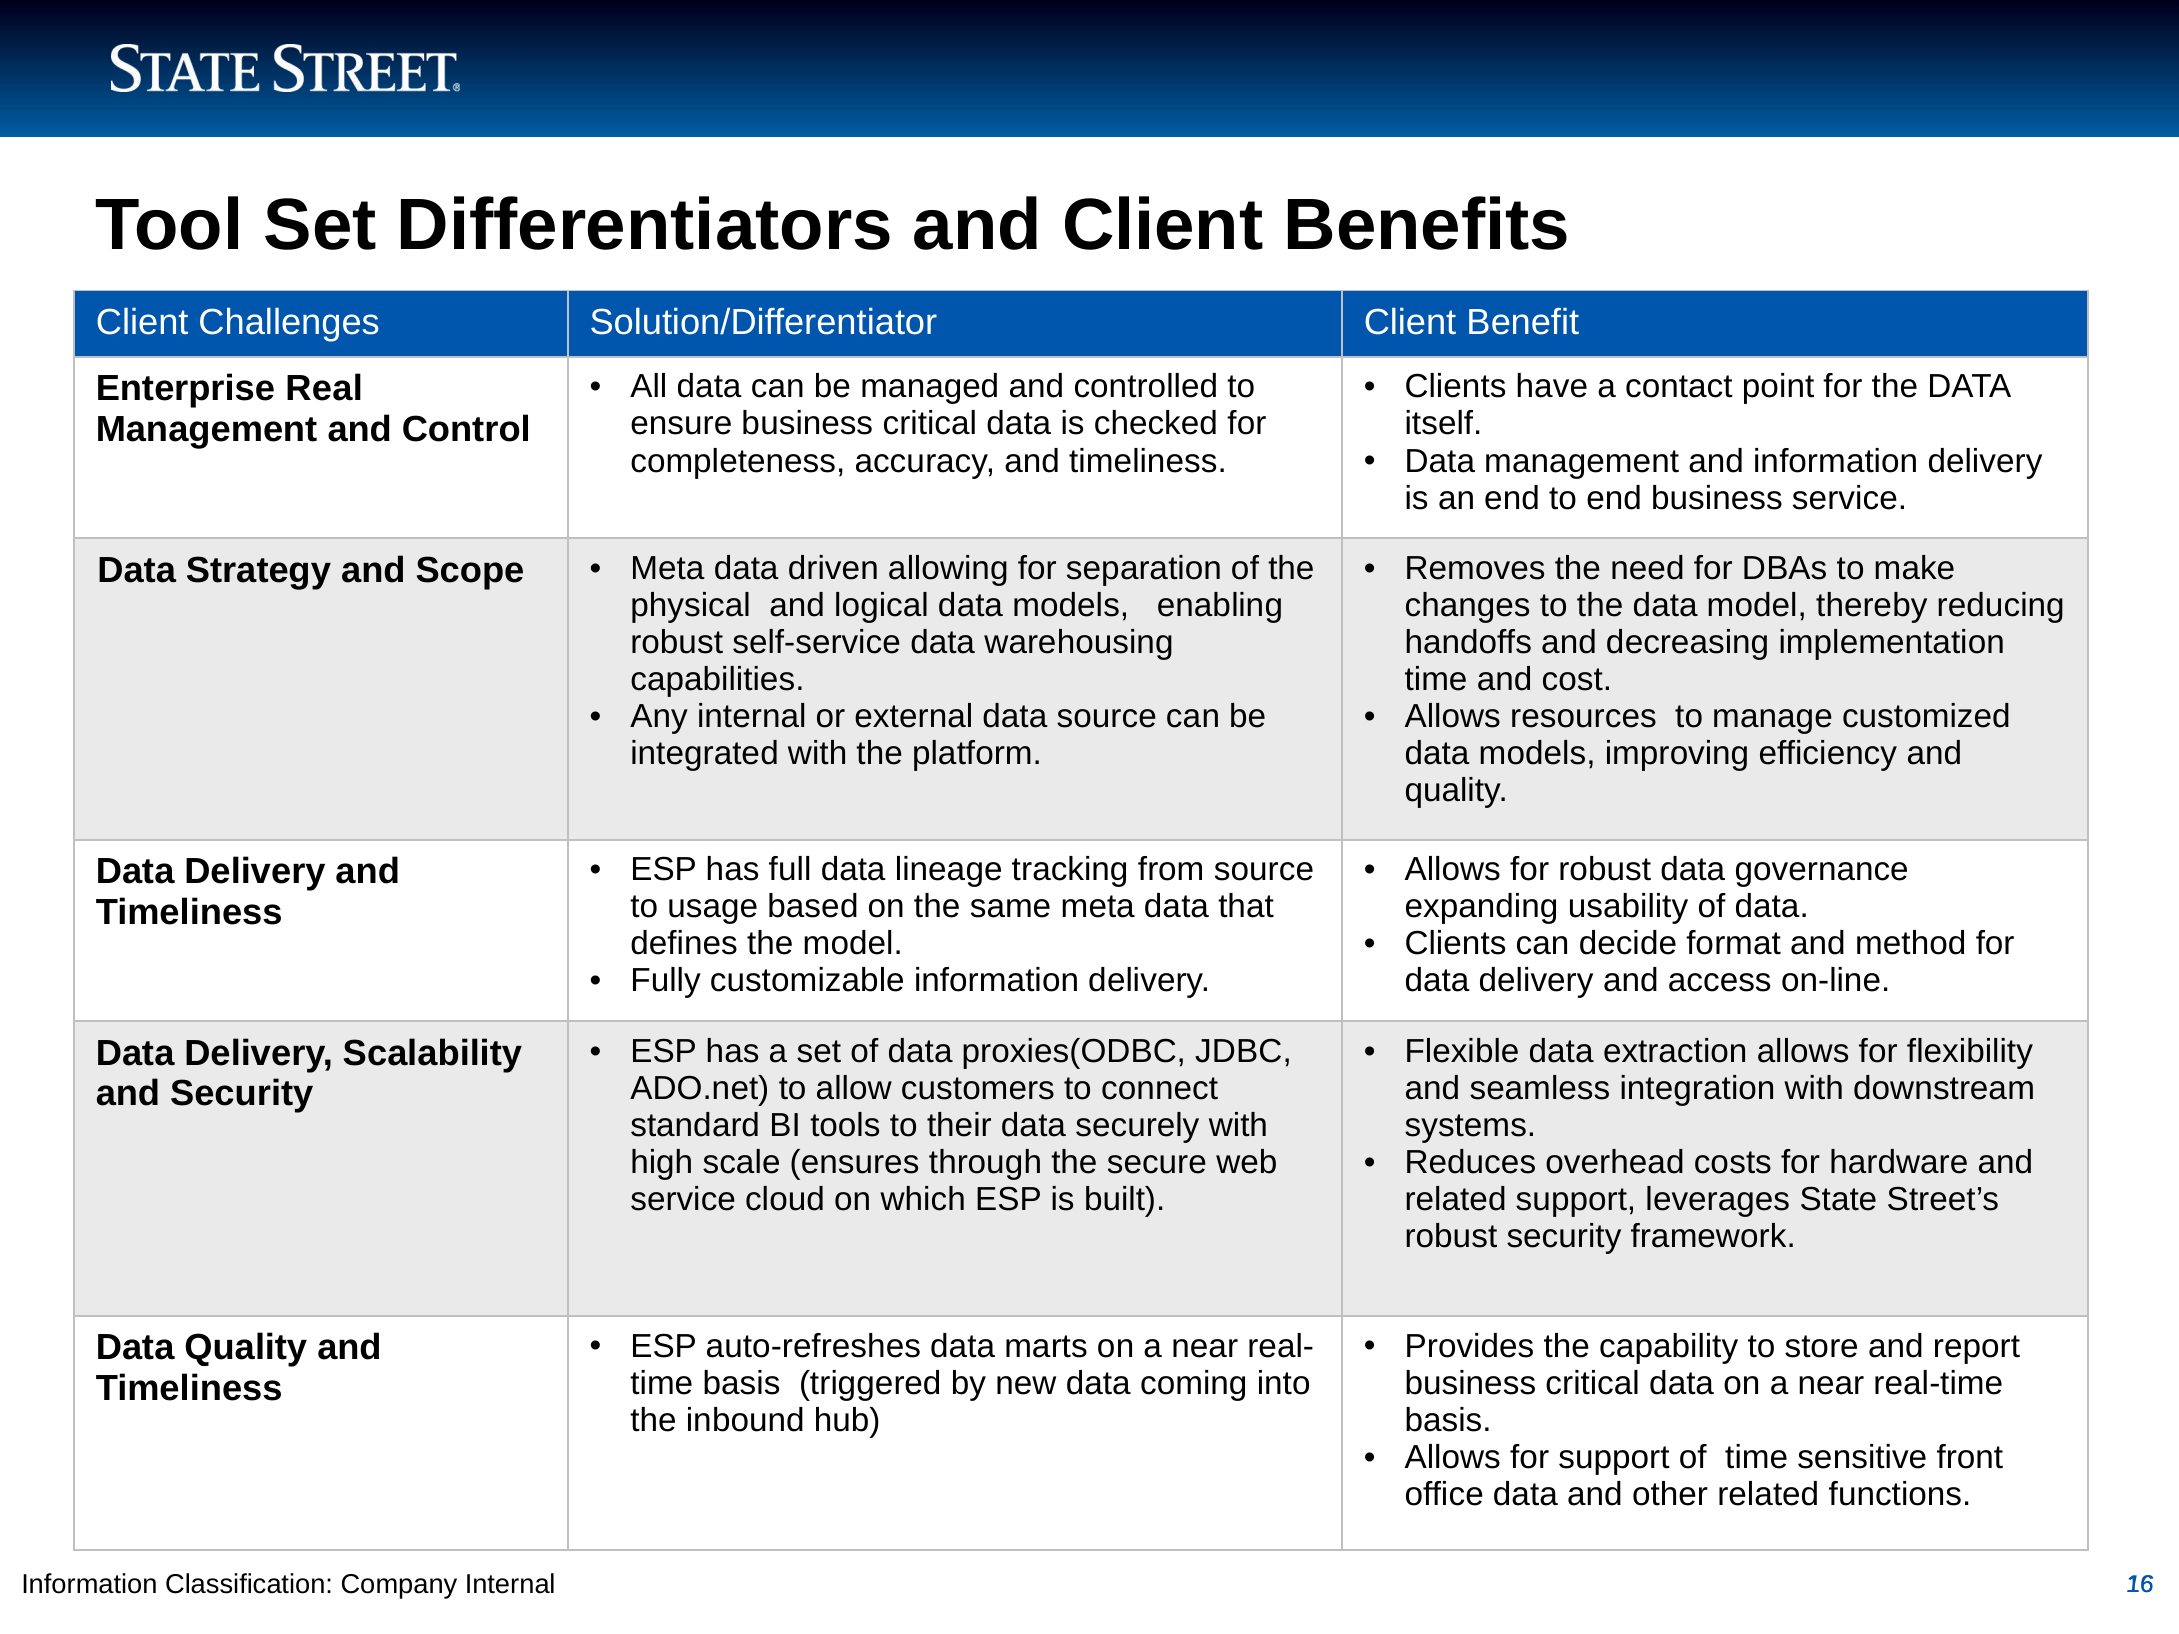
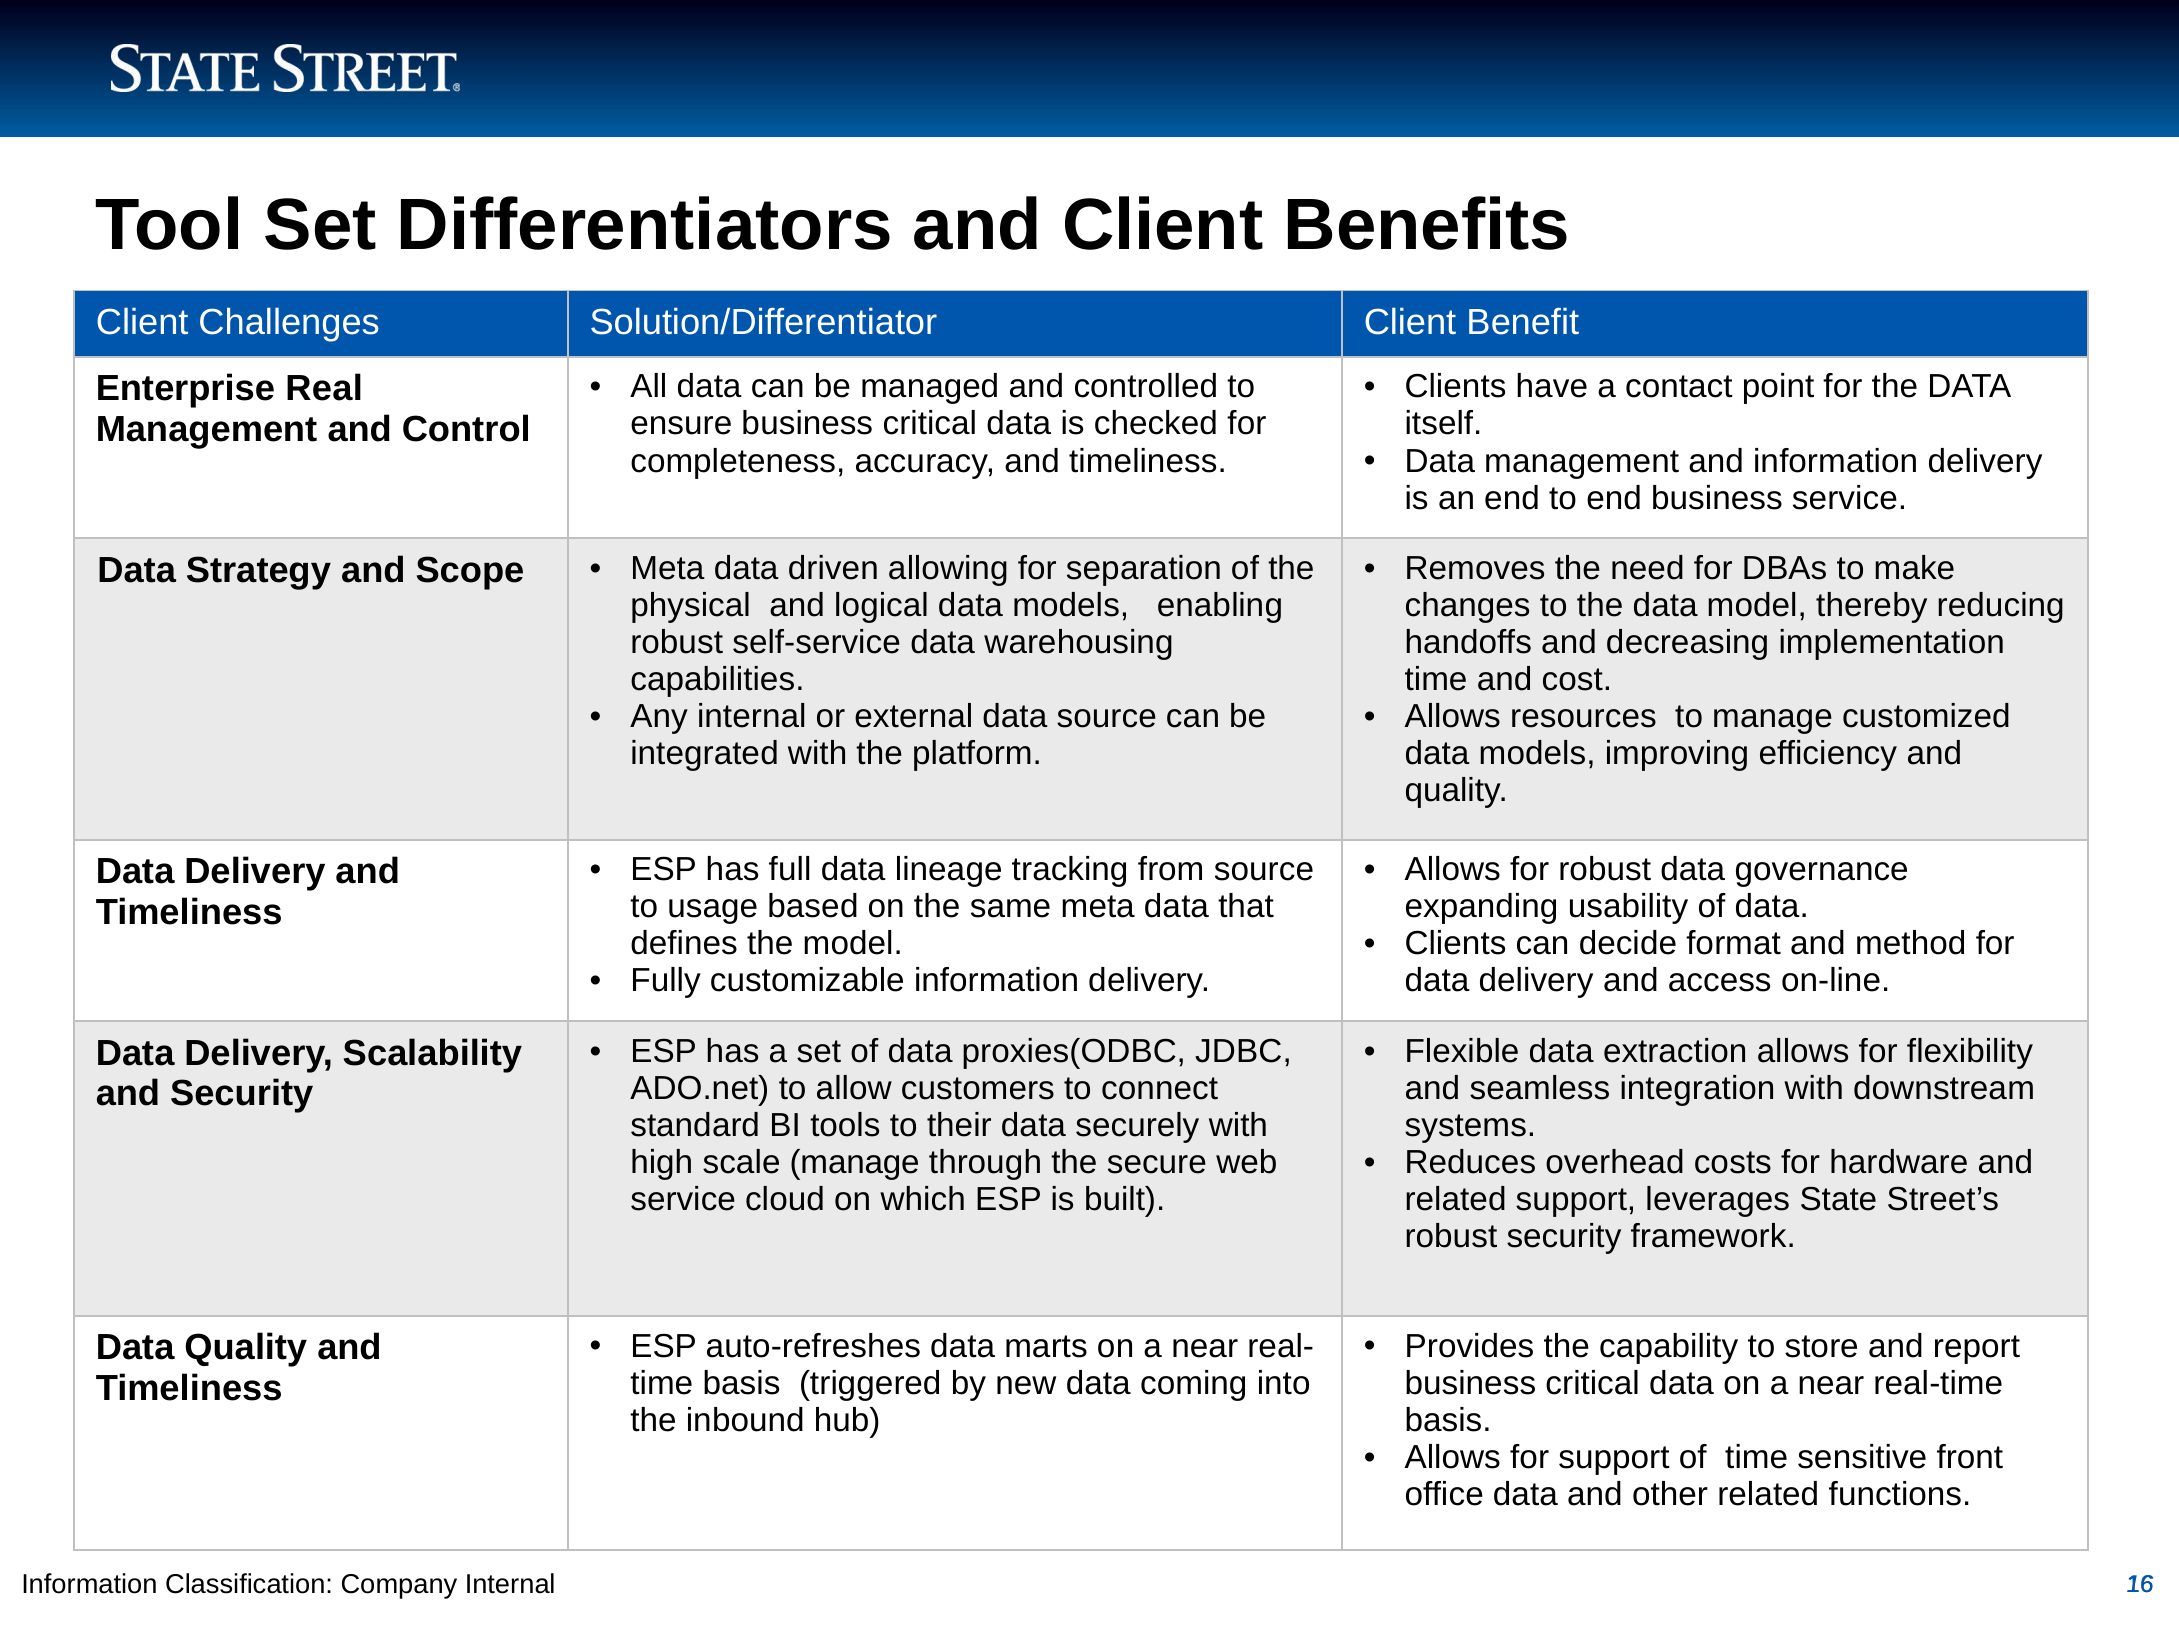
scale ensures: ensures -> manage (855, 1163)
